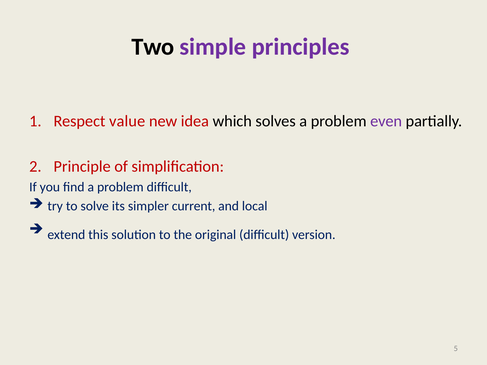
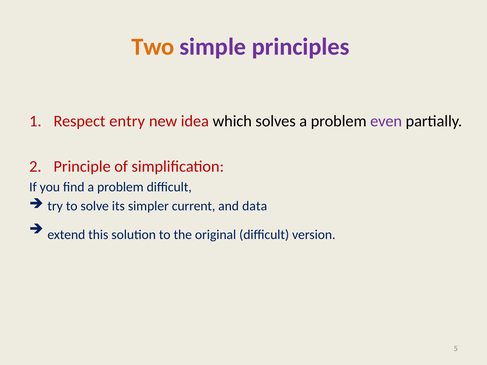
Two colour: black -> orange (153, 47)
value: value -> entry (127, 121)
local: local -> data (255, 206)
